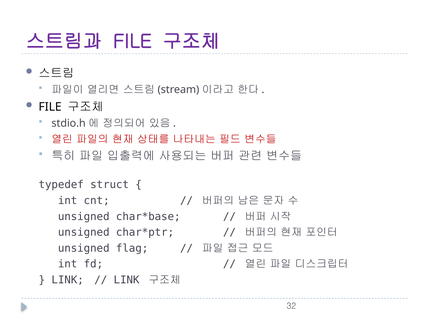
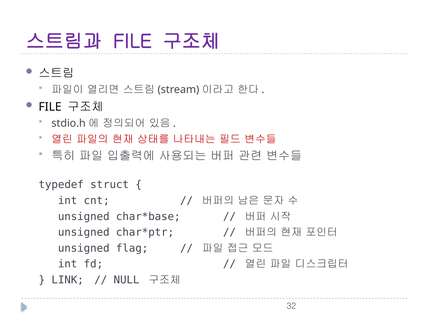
LINK: LINK -> NULL (127, 280)
